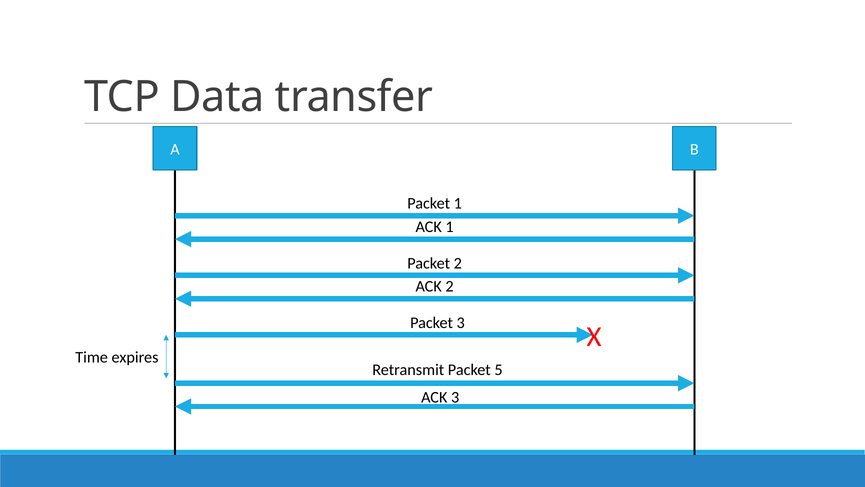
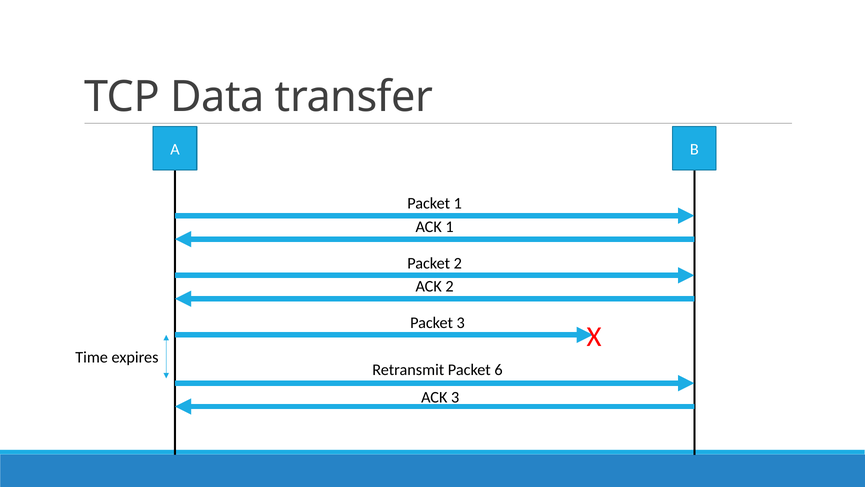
5: 5 -> 6 (499, 369)
